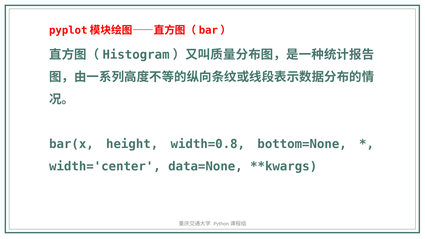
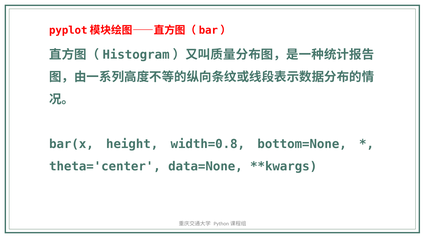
width='center: width='center -> theta='center (105, 167)
